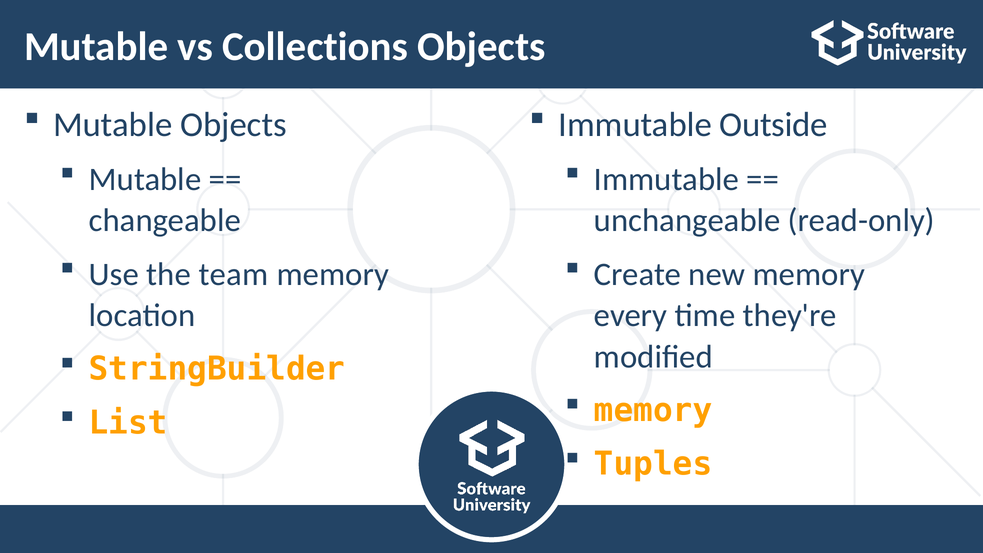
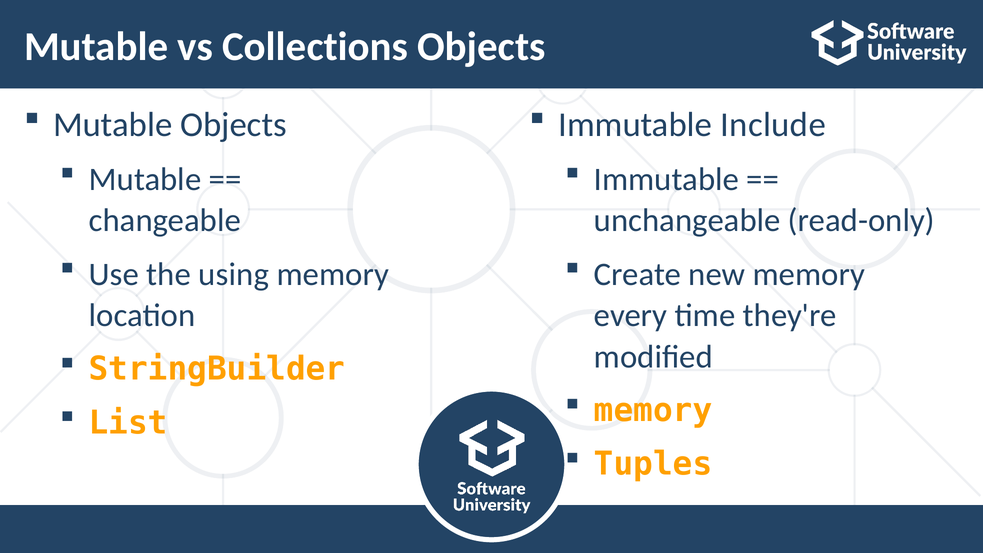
Outside: Outside -> Include (773, 125)
team: team -> using (234, 274)
